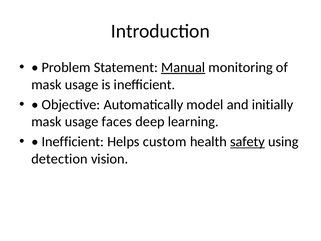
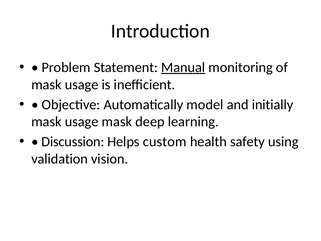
usage faces: faces -> mask (117, 122)
Inefficient: Inefficient -> Discussion (73, 142)
safety underline: present -> none (248, 142)
detection: detection -> validation (60, 159)
